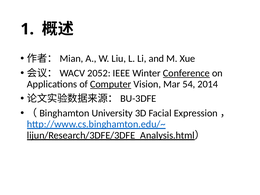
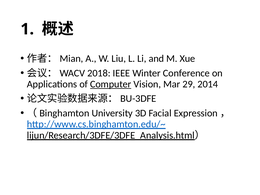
2052: 2052 -> 2018 (99, 73)
Conference underline: present -> none (186, 73)
54: 54 -> 29 (189, 84)
